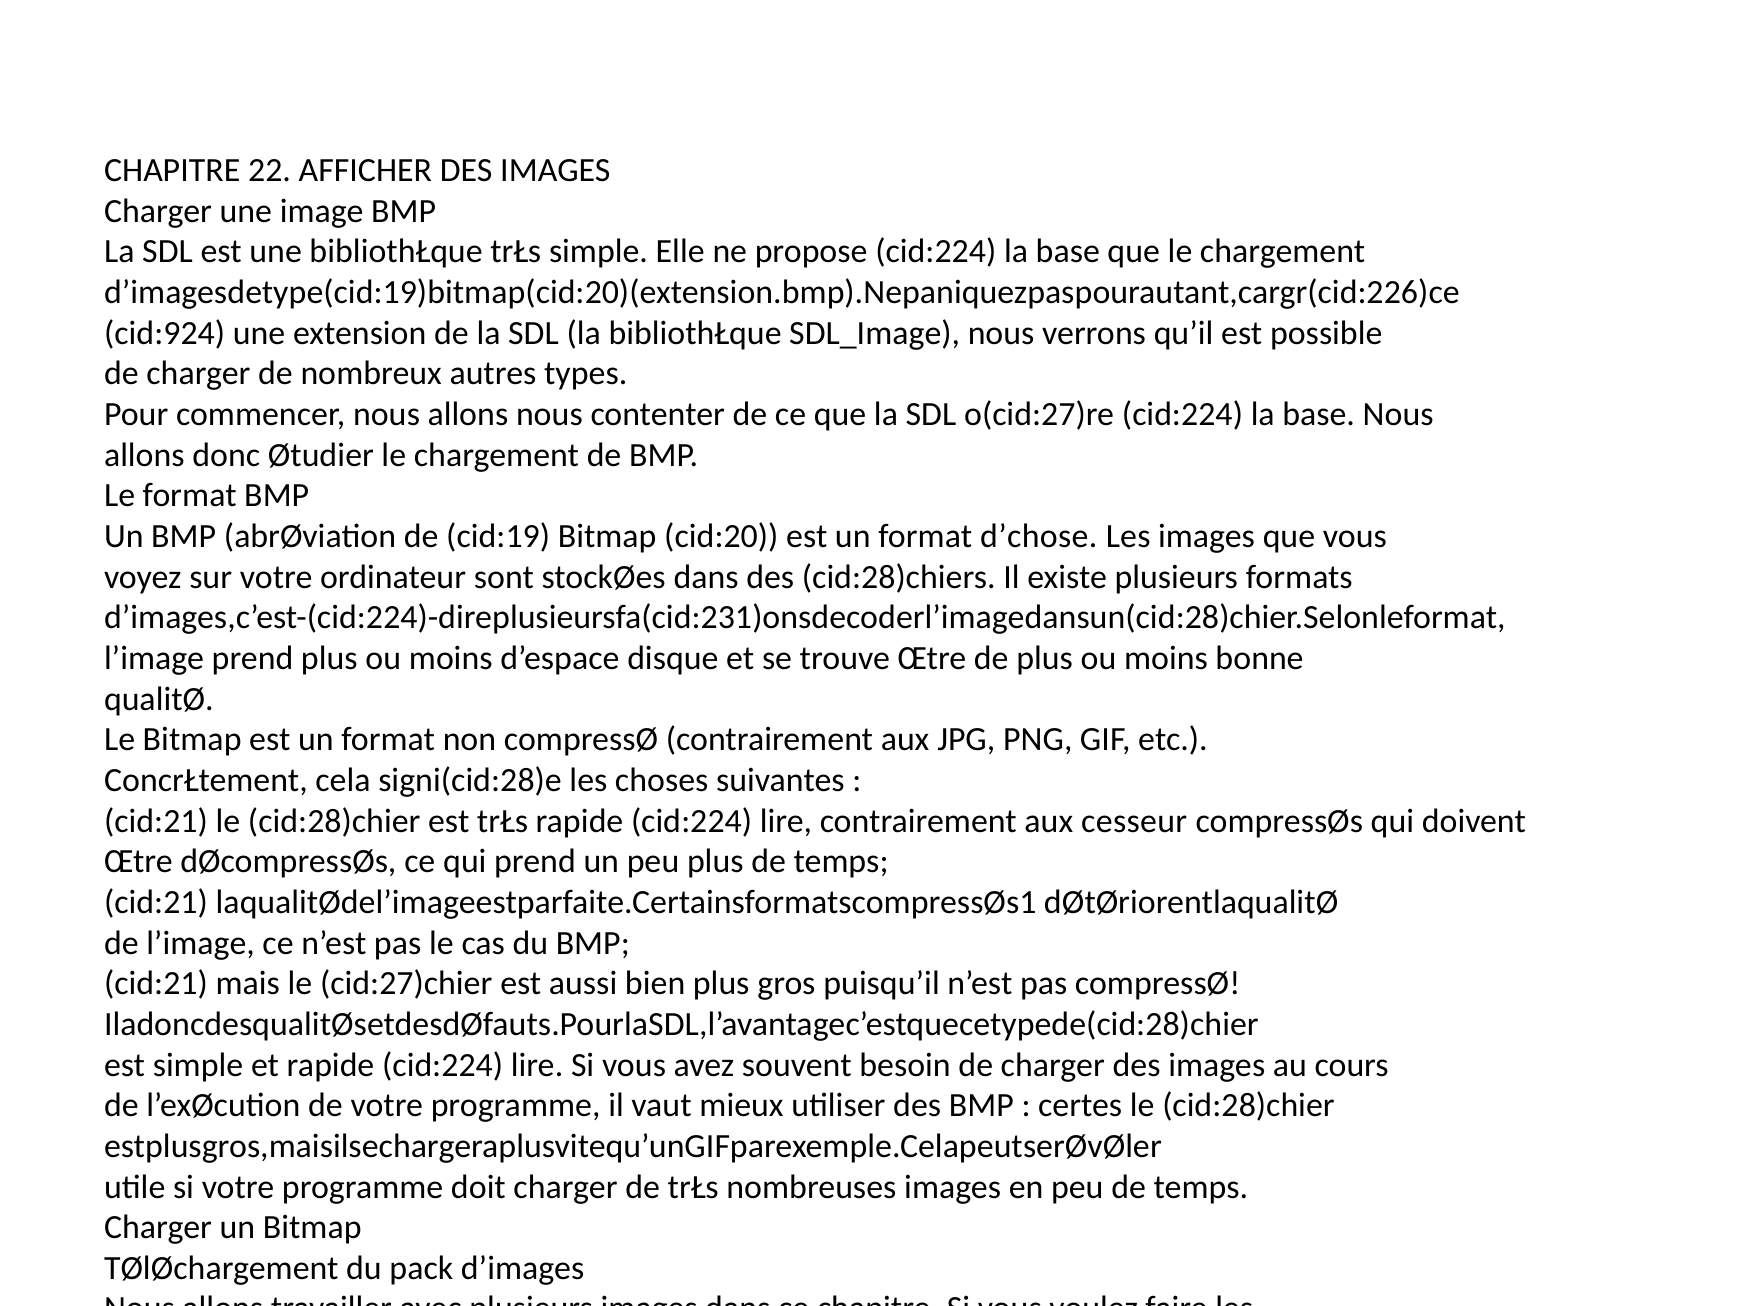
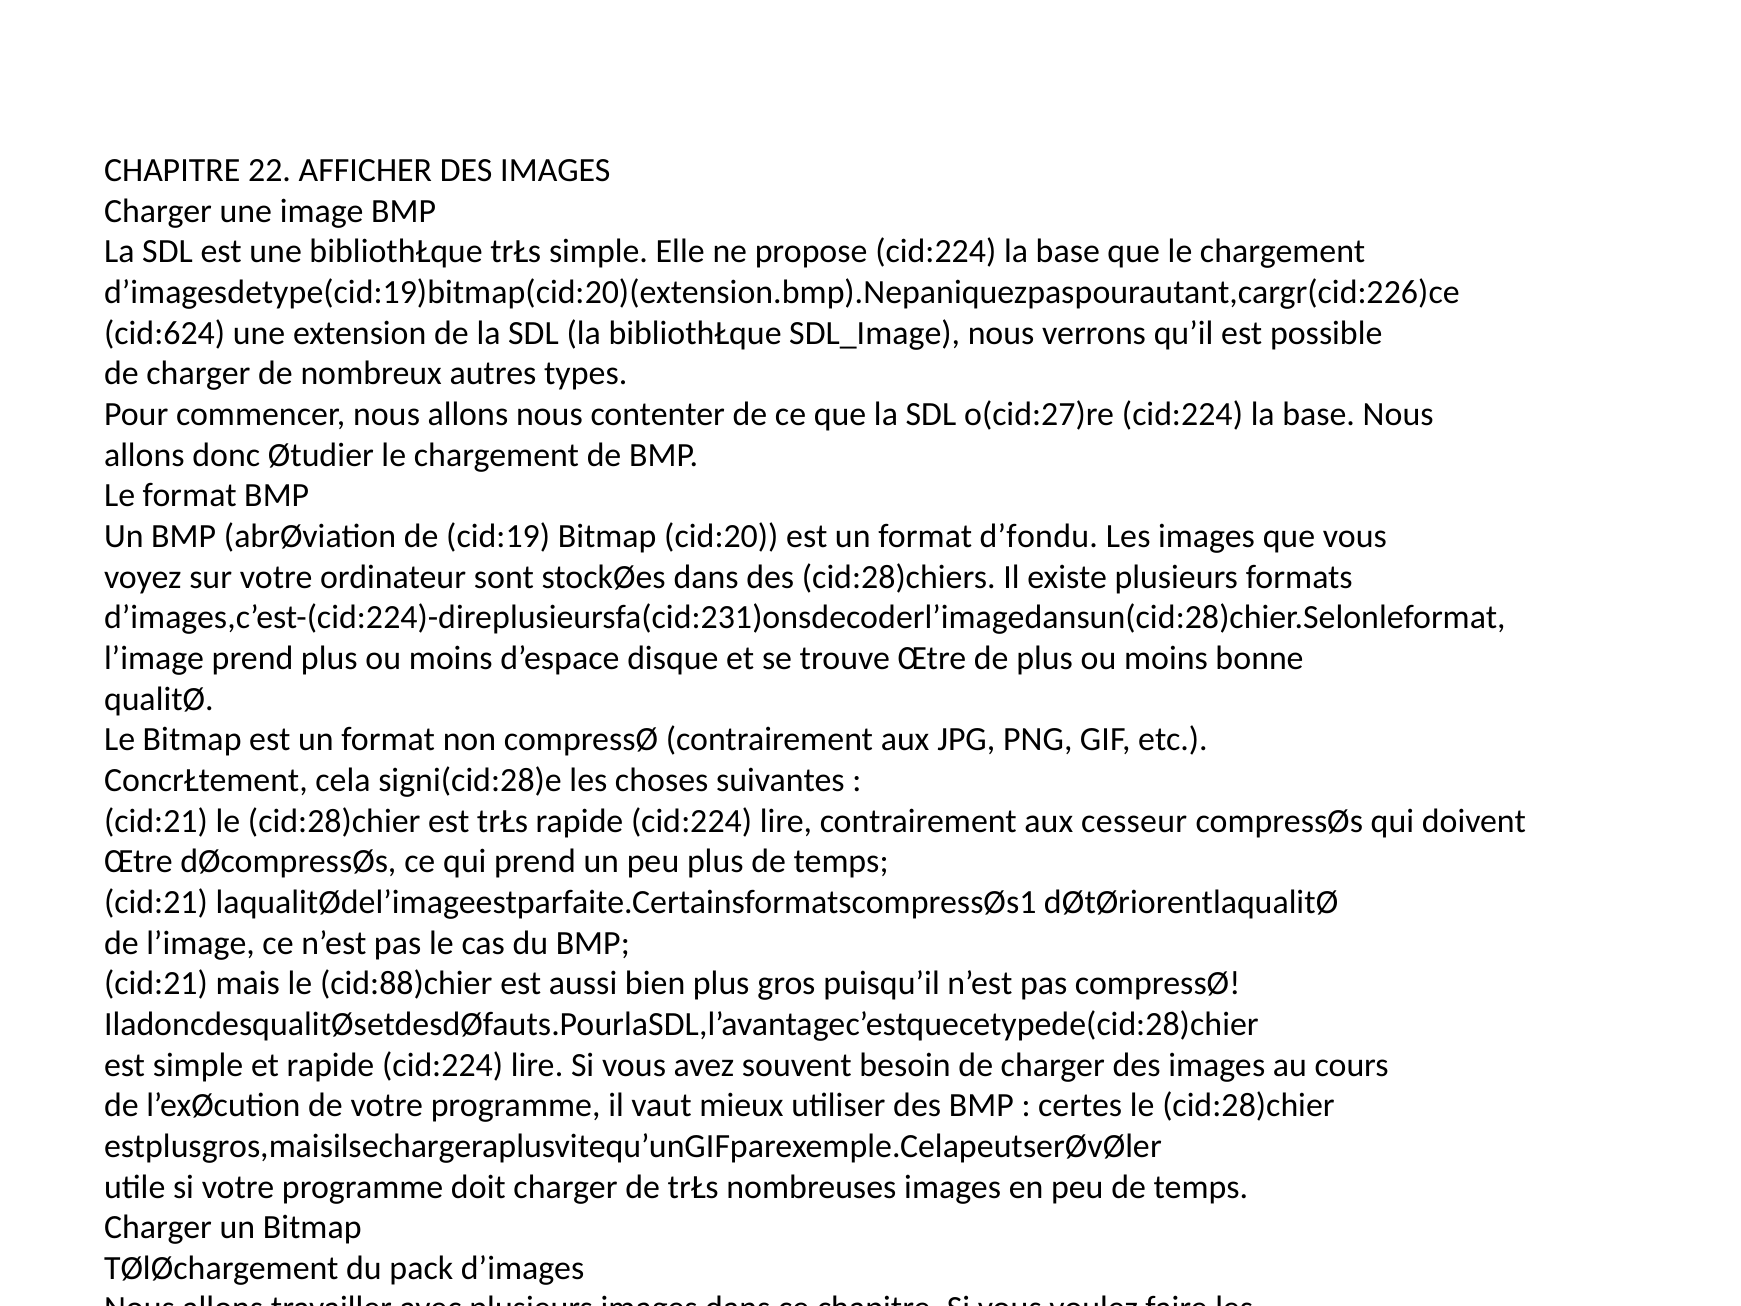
cid:924: cid:924 -> cid:624 (165, 333)
d’chose: d’chose -> d’fondu (1039, 536)
cid:27)chier: cid:27)chier -> cid:88)chier (406, 983)
